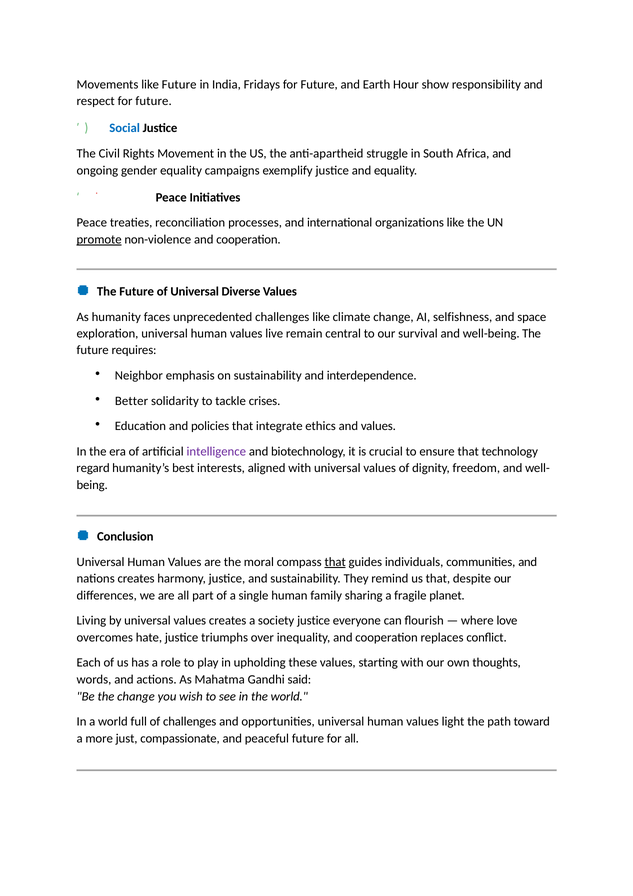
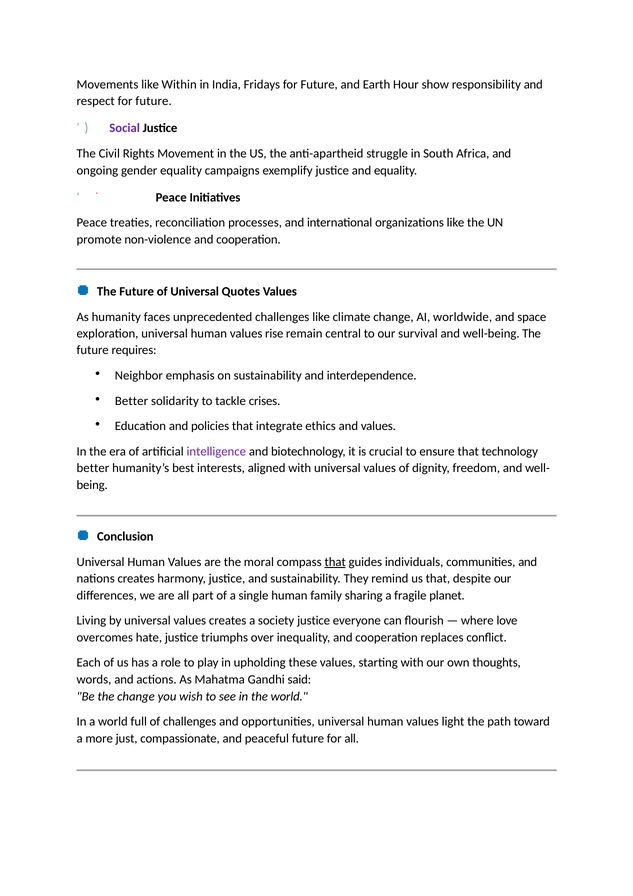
like Future: Future -> Within (179, 84)
Social colour: blue -> purple (125, 128)
promote underline: present -> none (99, 240)
Diverse: Diverse -> Quotes (241, 291)
selfishness: selfishness -> worldwide (463, 317)
live: live -> rise (274, 333)
regard: regard -> better (93, 468)
